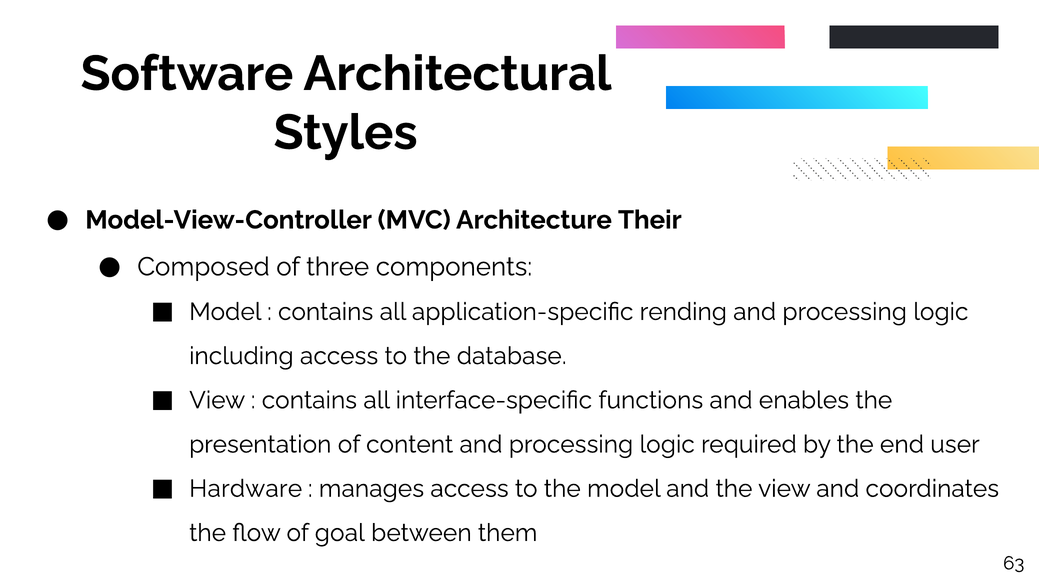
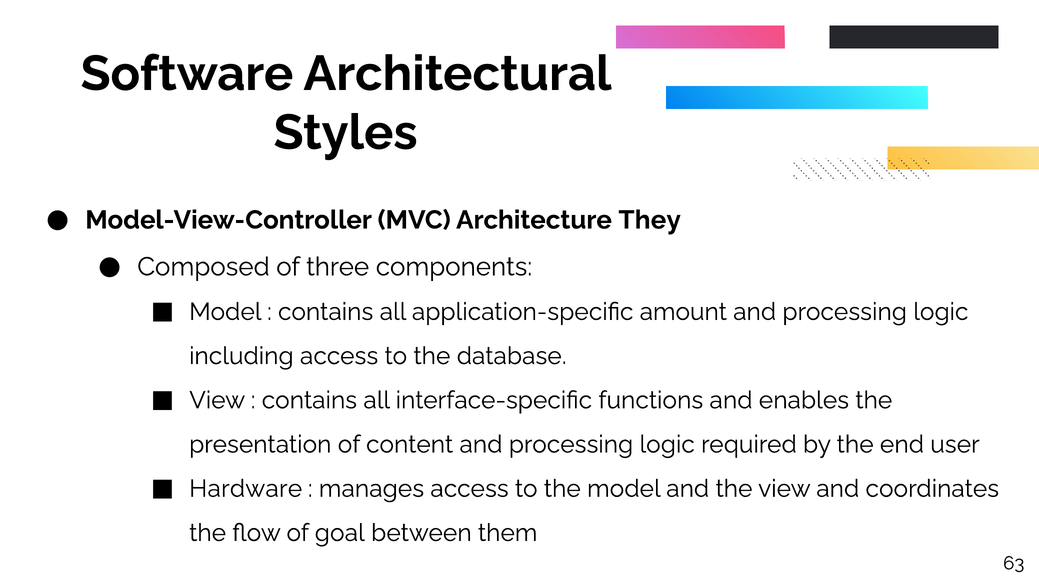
Their: Their -> They (650, 220)
rending: rending -> amount (683, 311)
